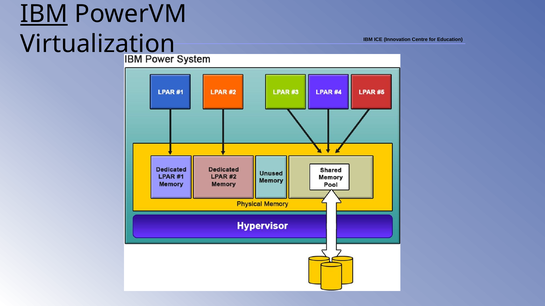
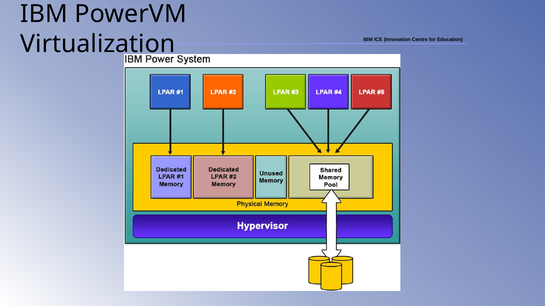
IBM underline: present -> none (44, 14)
